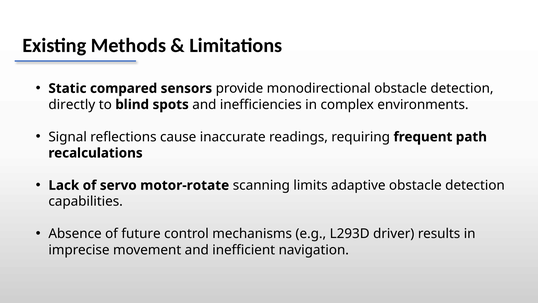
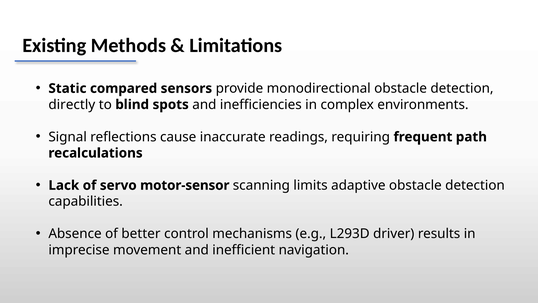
motor-rotate: motor-rotate -> motor-sensor (185, 185)
future: future -> better (141, 234)
